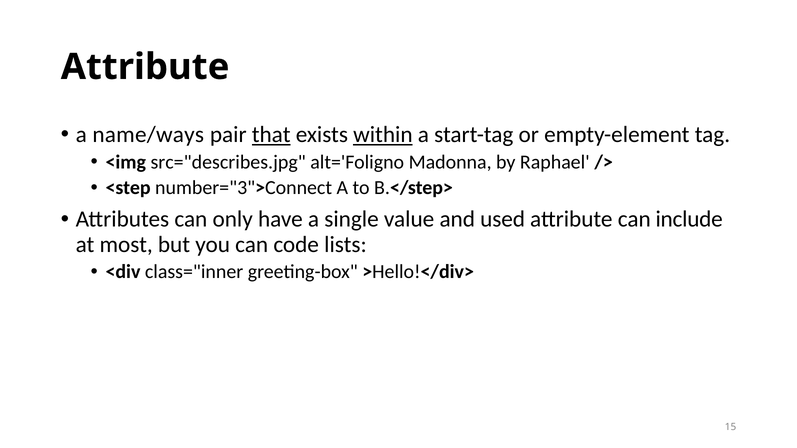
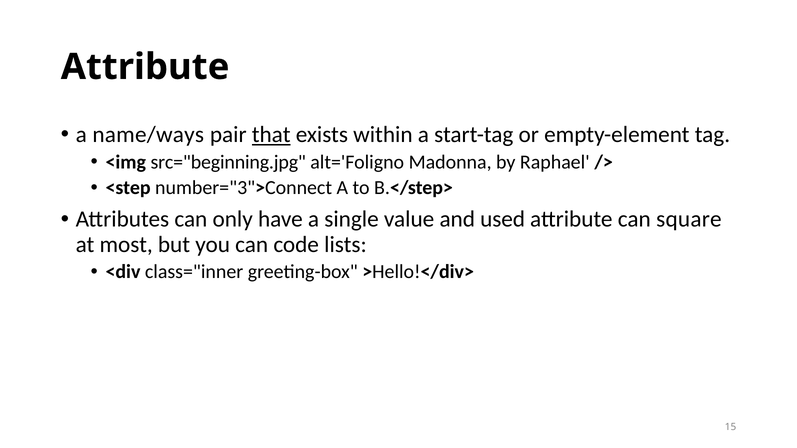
within underline: present -> none (383, 135)
src="describes.jpg: src="describes.jpg -> src="beginning.jpg (228, 162)
include: include -> square (689, 219)
